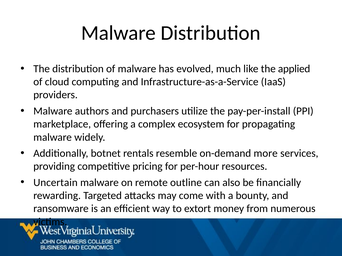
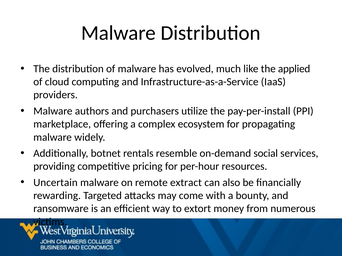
more: more -> social (266, 154)
outline: outline -> extract (186, 183)
